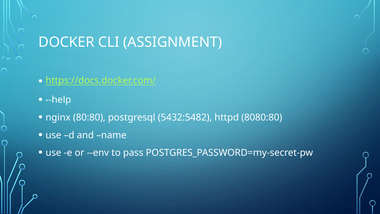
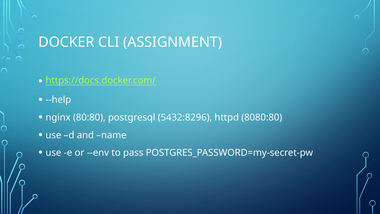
5432:5482: 5432:5482 -> 5432:8296 (185, 117)
